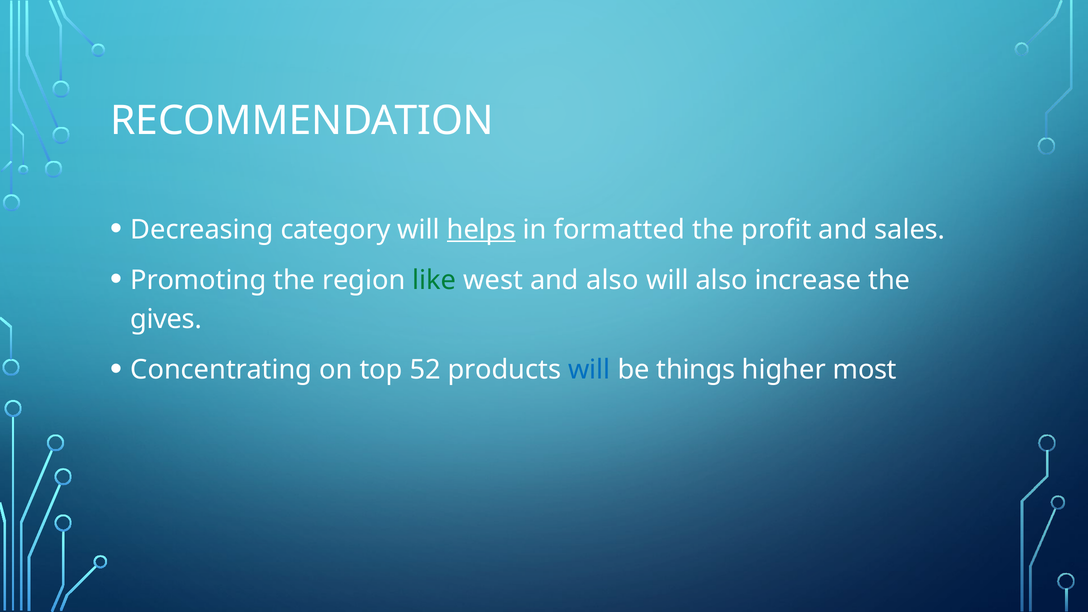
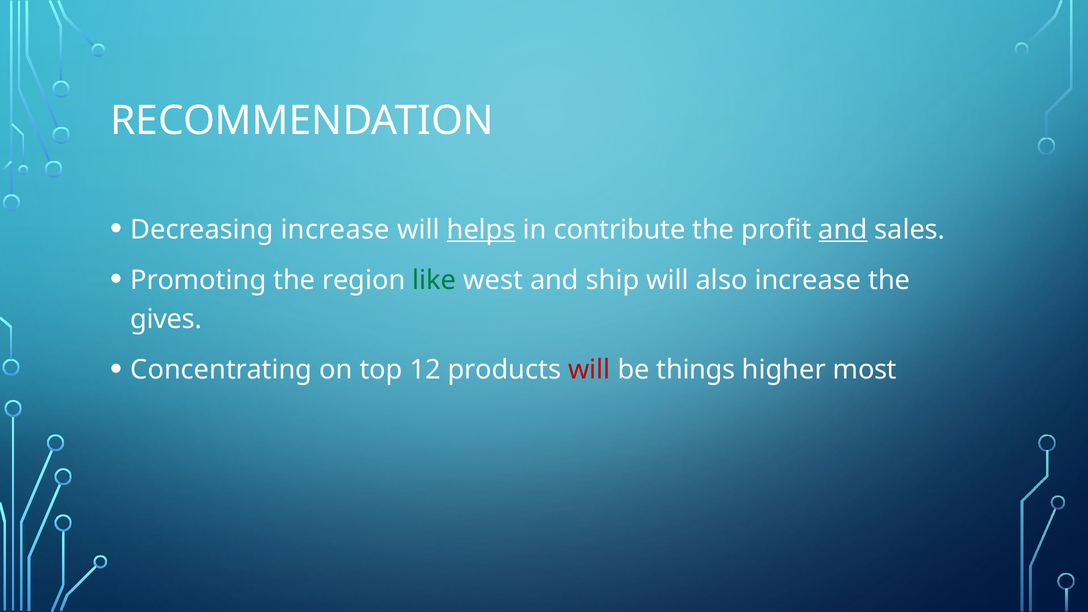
Decreasing category: category -> increase (335, 230)
formatted: formatted -> contribute (619, 230)
and underline: none -> present (843, 230)
and also: also -> ship (613, 280)
52: 52 -> 12 (425, 370)
will colour: blue -> red (589, 370)
